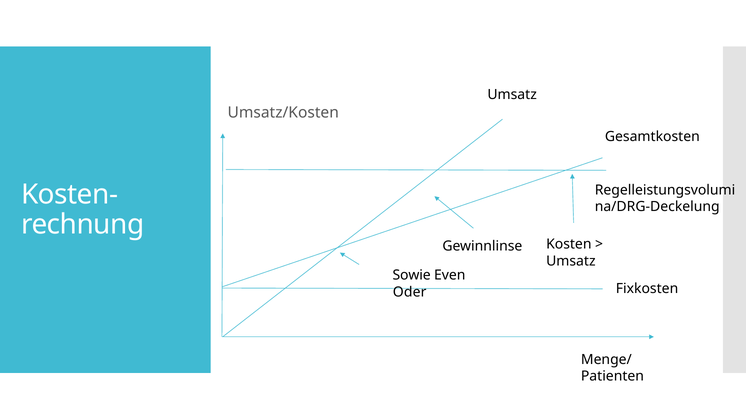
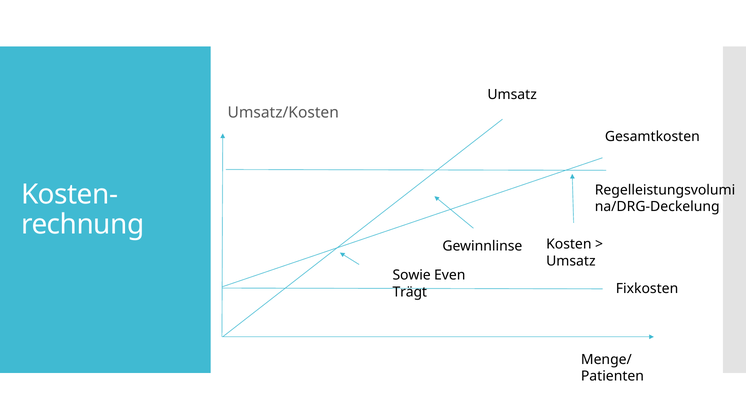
Oder: Oder -> Trägt (410, 292)
